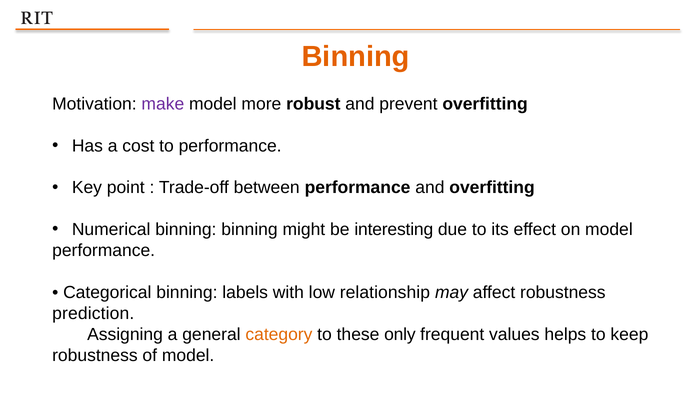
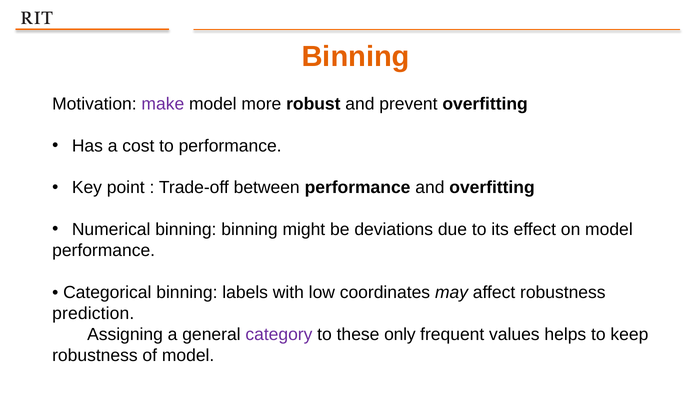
interesting: interesting -> deviations (394, 230)
relationship: relationship -> coordinates (385, 293)
category colour: orange -> purple (279, 335)
